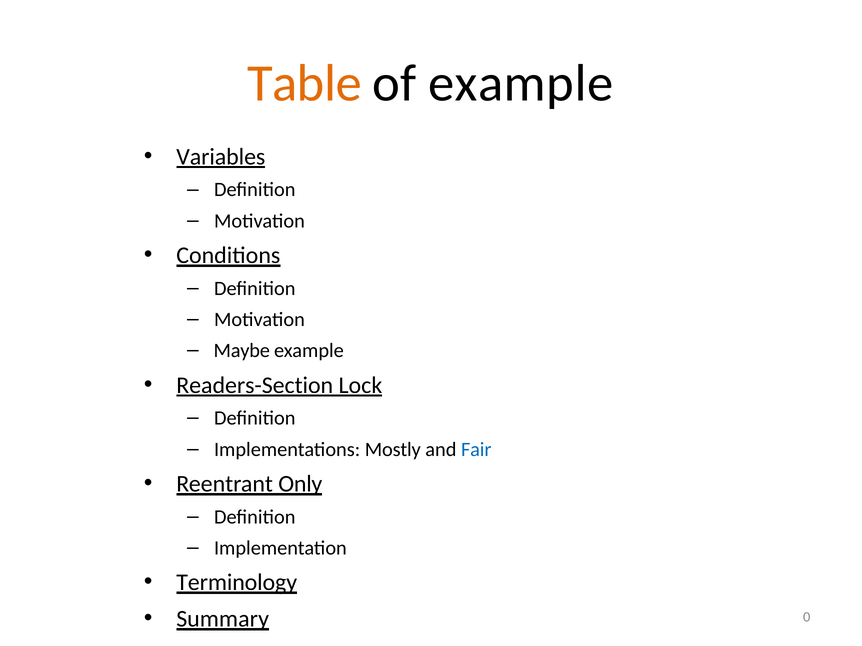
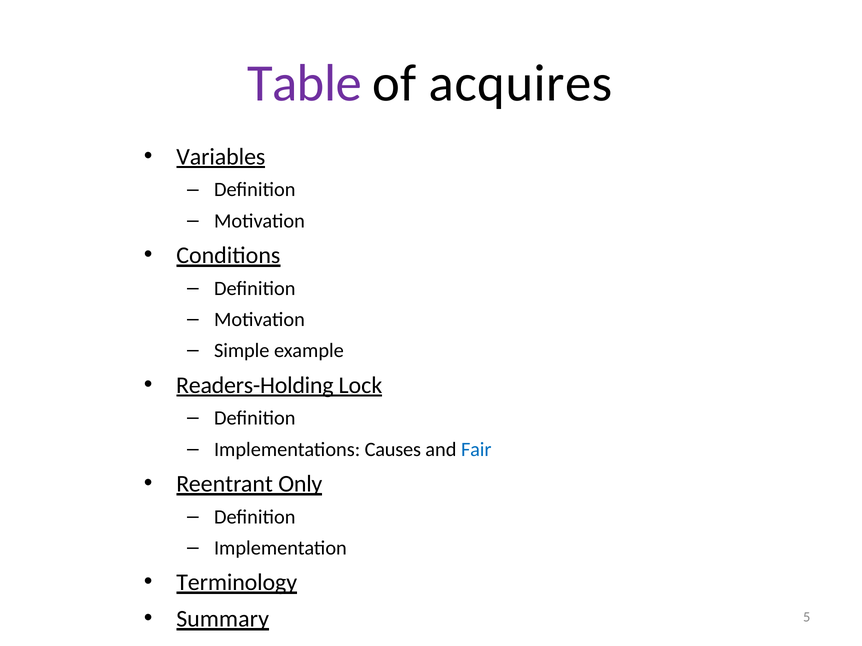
Table colour: orange -> purple (304, 83)
of example: example -> acquires (521, 83)
Maybe: Maybe -> Simple (242, 351)
Readers-Section: Readers-Section -> Readers-Holding (255, 385)
Mostly: Mostly -> Causes (393, 450)
0: 0 -> 5 (807, 617)
